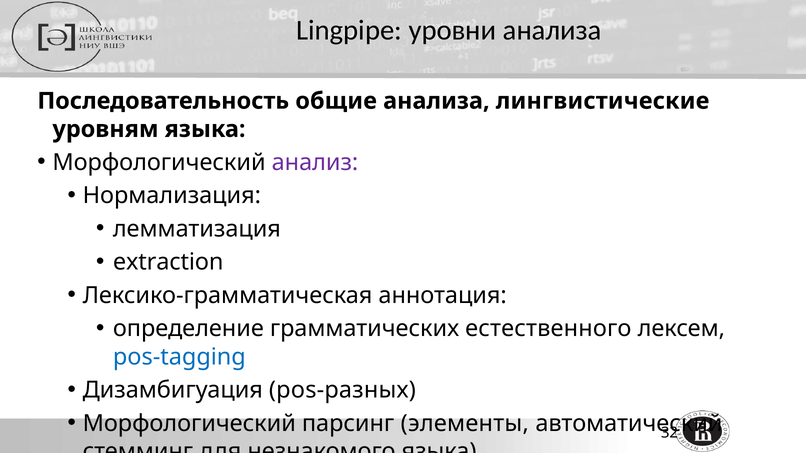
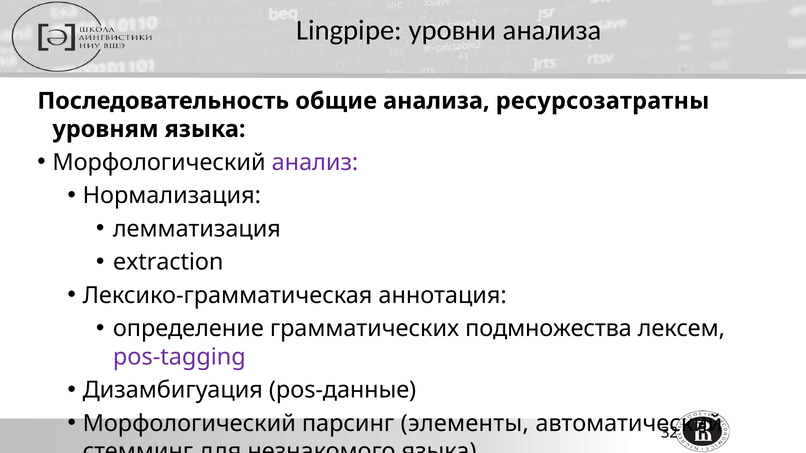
лингвистические: лингвистические -> ресурсозатратны (603, 101)
естественного: естественного -> подмножества (548, 329)
pos-tagging colour: blue -> purple (179, 357)
pos-разных: pos-разных -> pos-данные (343, 390)
